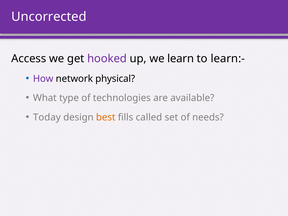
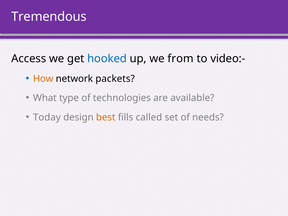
Uncorrected: Uncorrected -> Tremendous (49, 17)
hooked colour: purple -> blue (107, 59)
learn: learn -> from (181, 59)
learn:-: learn:- -> video:- (228, 59)
How colour: purple -> orange (43, 79)
physical: physical -> packets (115, 79)
